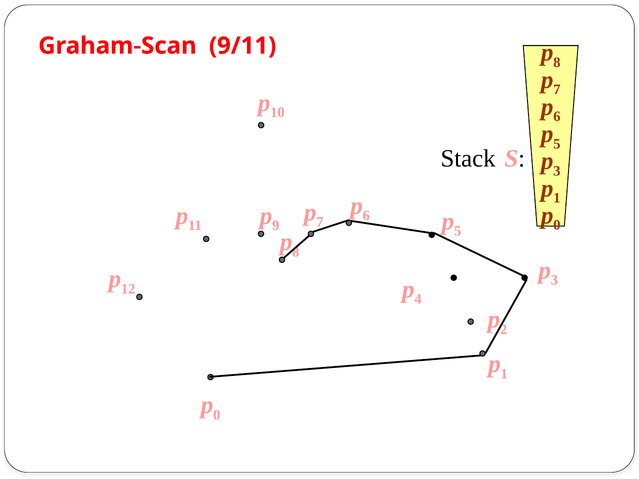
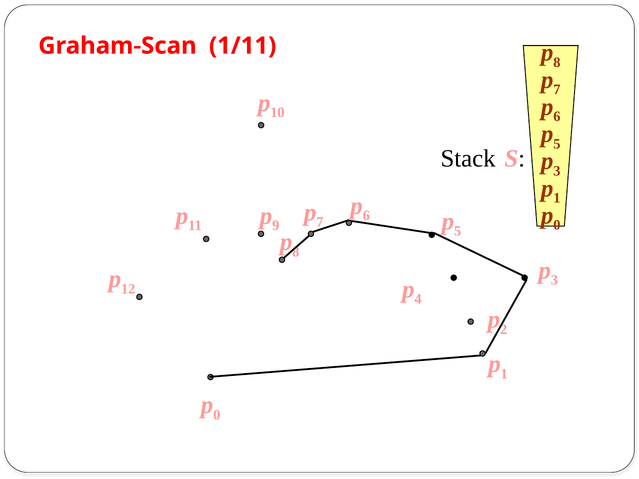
9/11: 9/11 -> 1/11 (243, 46)
